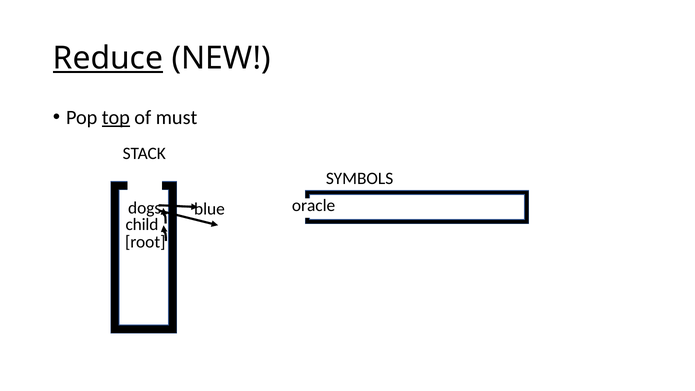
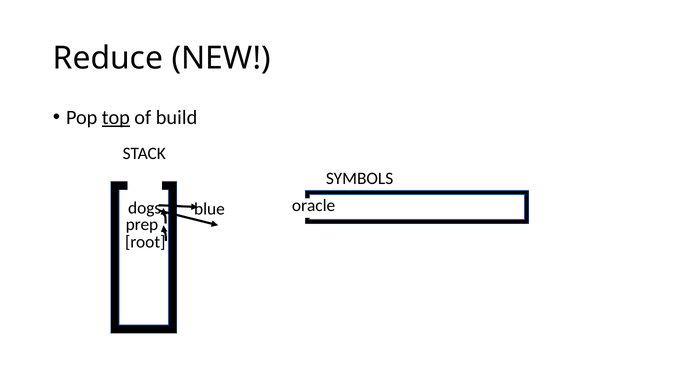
Reduce underline: present -> none (108, 58)
must: must -> build (177, 118)
child: child -> prep (142, 225)
